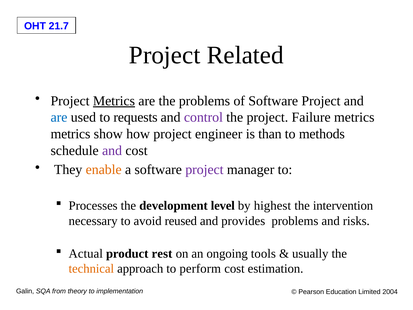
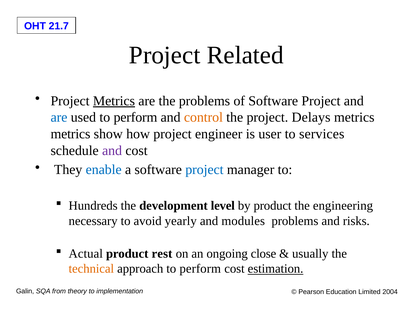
used to requests: requests -> perform (135, 117)
control colour: purple -> orange (203, 117)
Failure: Failure -> Delays (311, 117)
than: than -> user (270, 134)
methods: methods -> services (322, 134)
enable colour: orange -> blue (104, 170)
project colour: purple -> blue (204, 170)
Processes: Processes -> Hundreds (93, 206)
by highest: highest -> product (273, 206)
intervention: intervention -> engineering (343, 206)
reused: reused -> yearly (181, 221)
provides: provides -> modules (243, 221)
tools: tools -> close (264, 253)
estimation underline: none -> present (276, 269)
